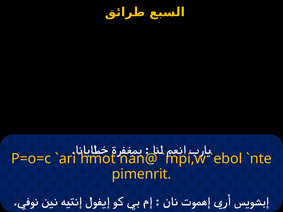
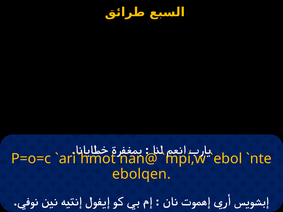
pimenrit: pimenrit -> ebolqen (141, 174)
